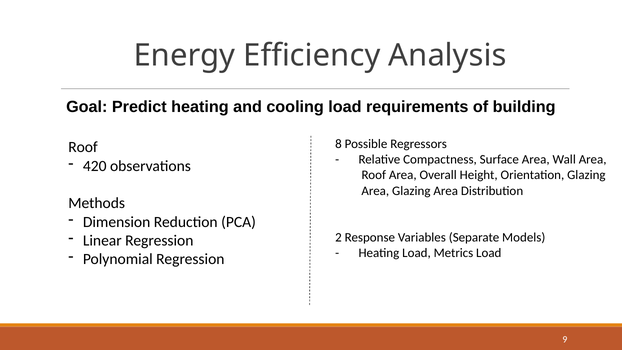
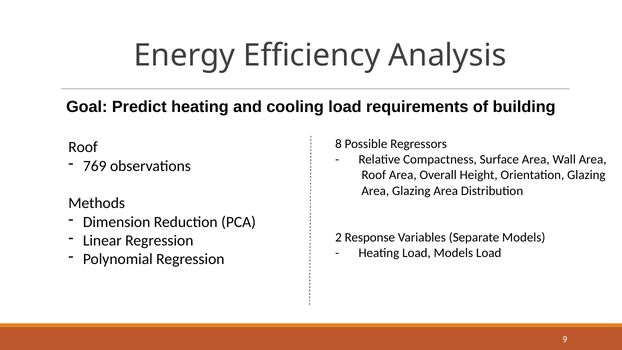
420: 420 -> 769 (95, 166)
Load Metrics: Metrics -> Models (453, 253)
